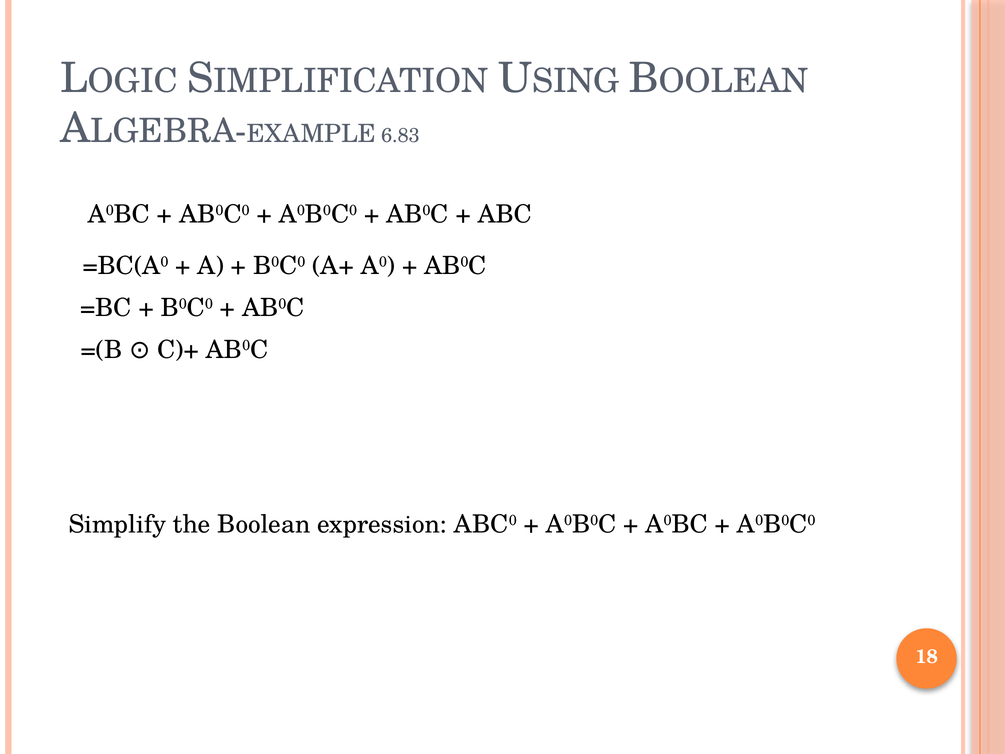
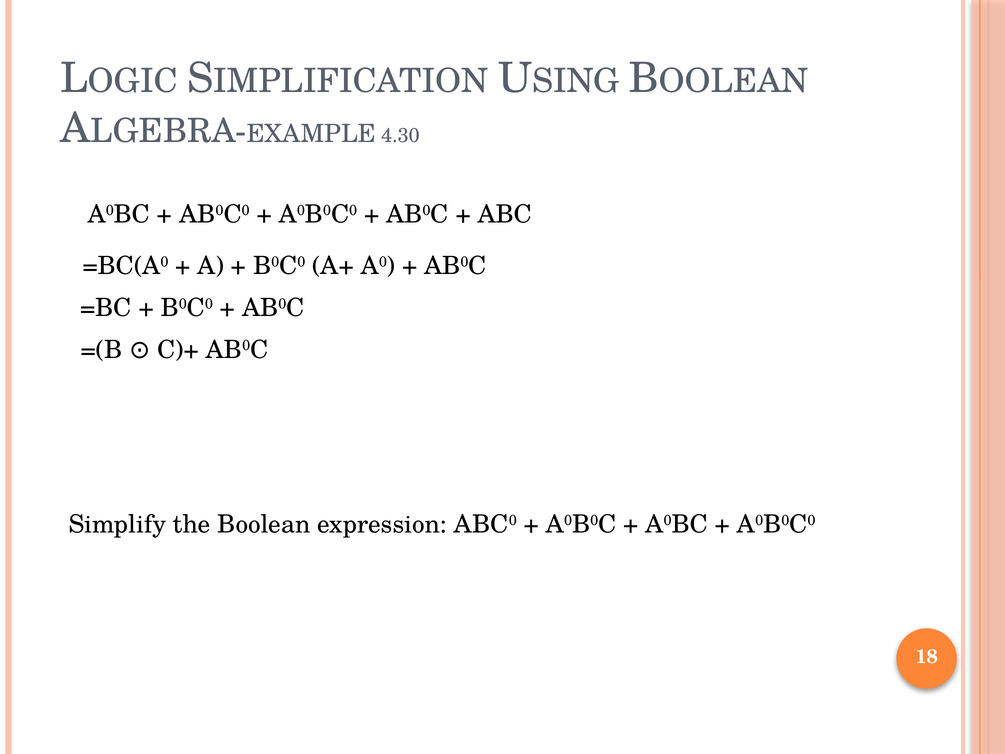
6.83: 6.83 -> 4.30 (401, 136)
